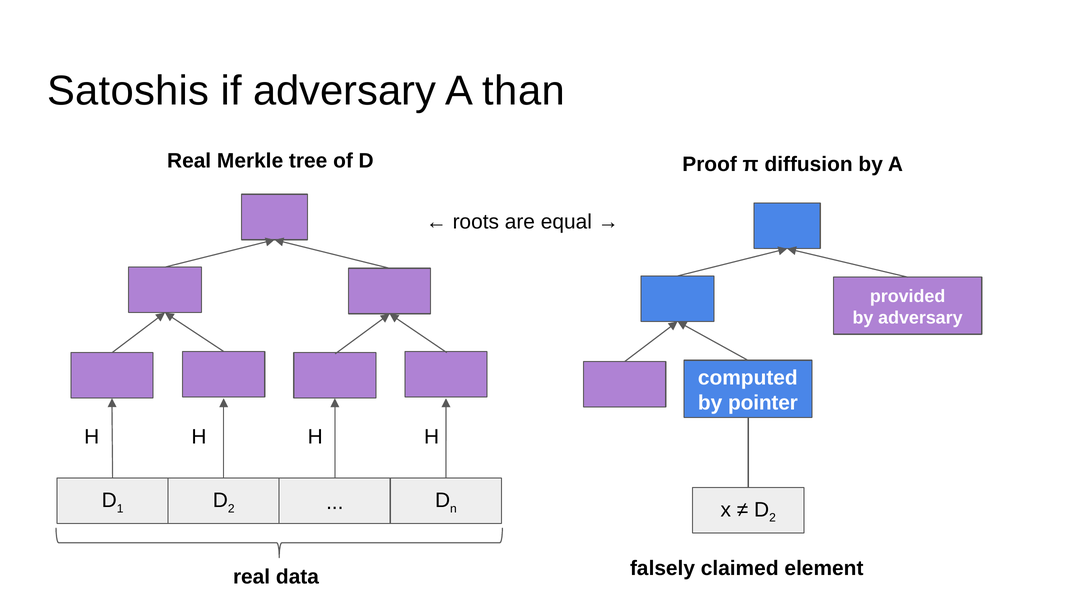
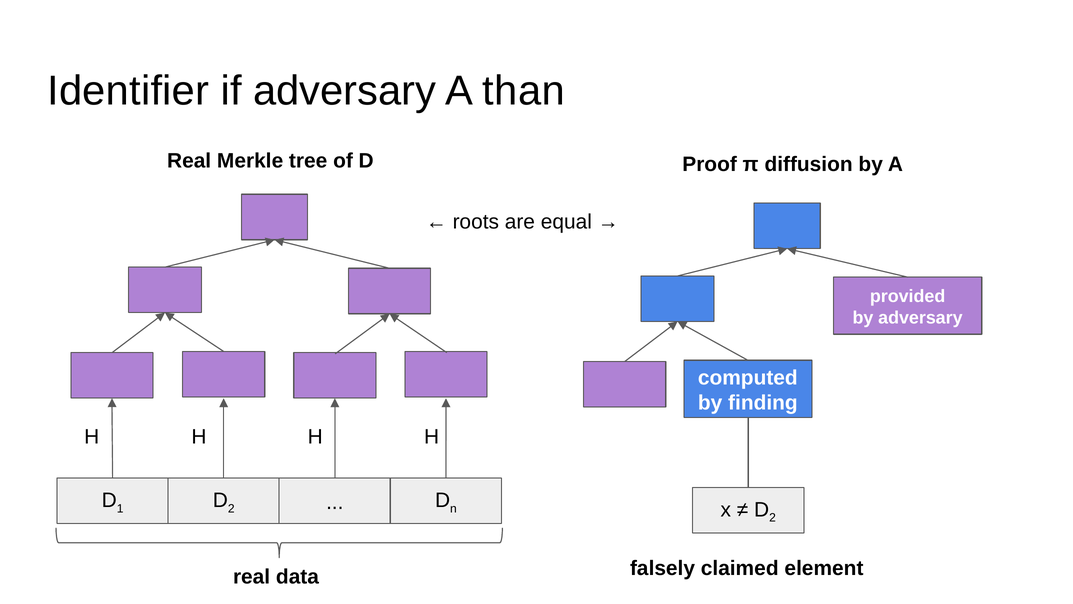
Satoshis: Satoshis -> Identifier (128, 91)
pointer: pointer -> finding (763, 403)
